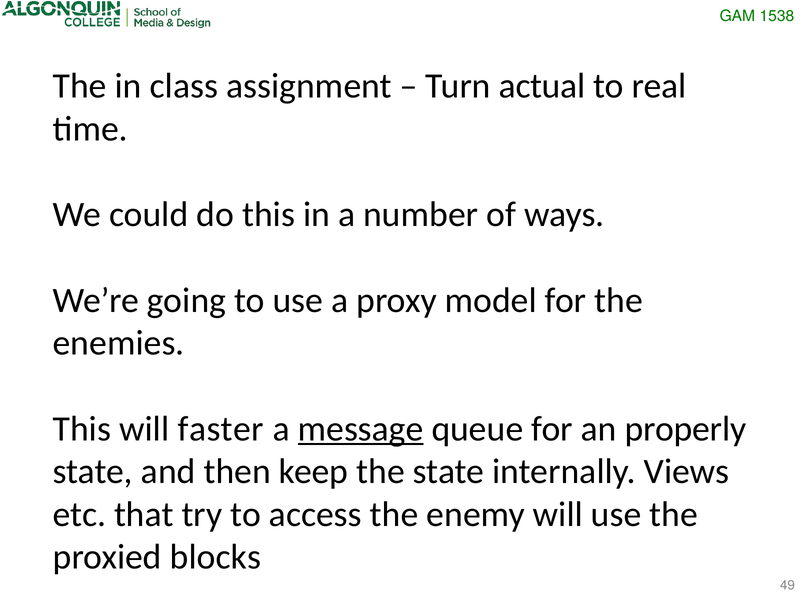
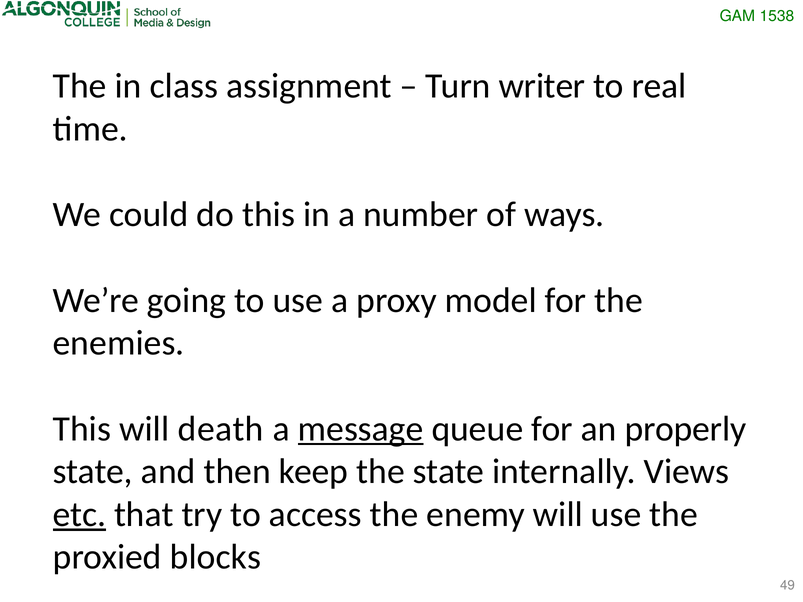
actual: actual -> writer (542, 86)
faster: faster -> death (221, 429)
etc underline: none -> present (79, 515)
